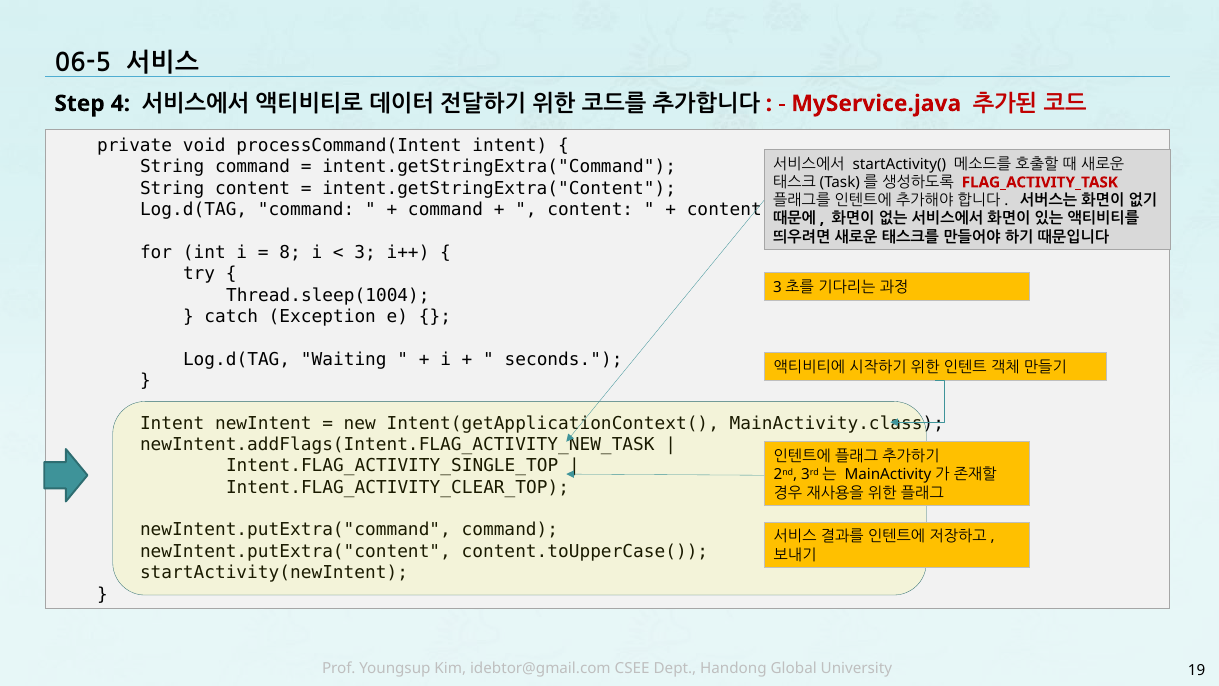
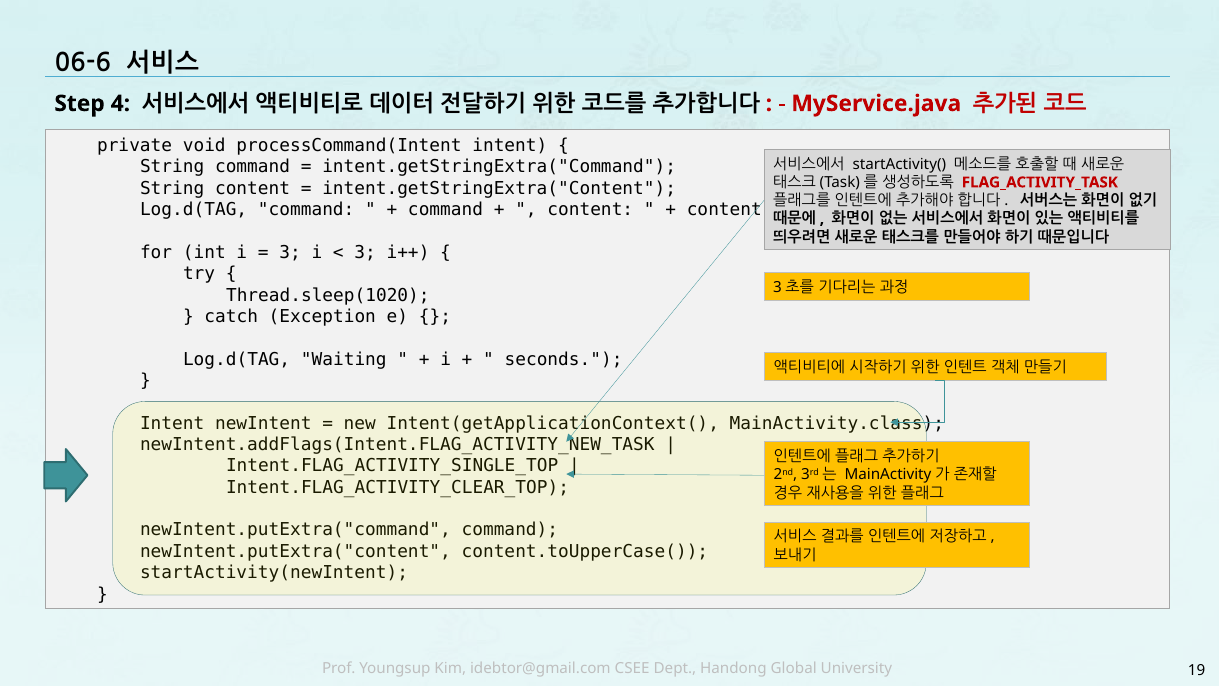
06-5: 06-5 -> 06-6 (83, 63)
8: 8 -> 3 (290, 252)
Thread.sleep(1004: Thread.sleep(1004 -> Thread.sleep(1020 (328, 295)
